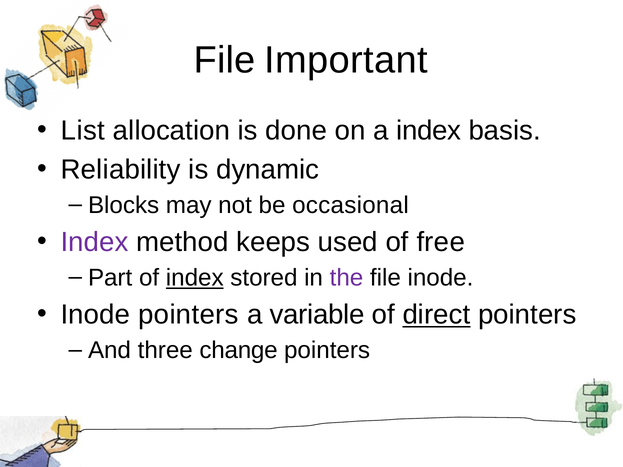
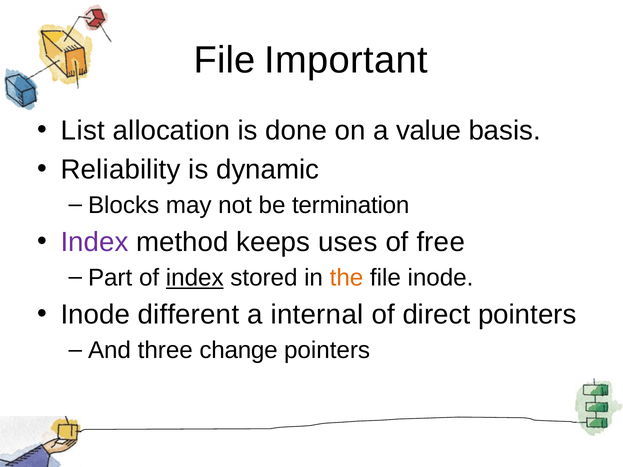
a index: index -> value (429, 131)
occasional: occasional -> termination (351, 205)
used: used -> uses (348, 242)
the colour: purple -> orange (347, 278)
Inode pointers: pointers -> different (188, 315)
variable: variable -> internal (317, 315)
direct underline: present -> none (436, 315)
